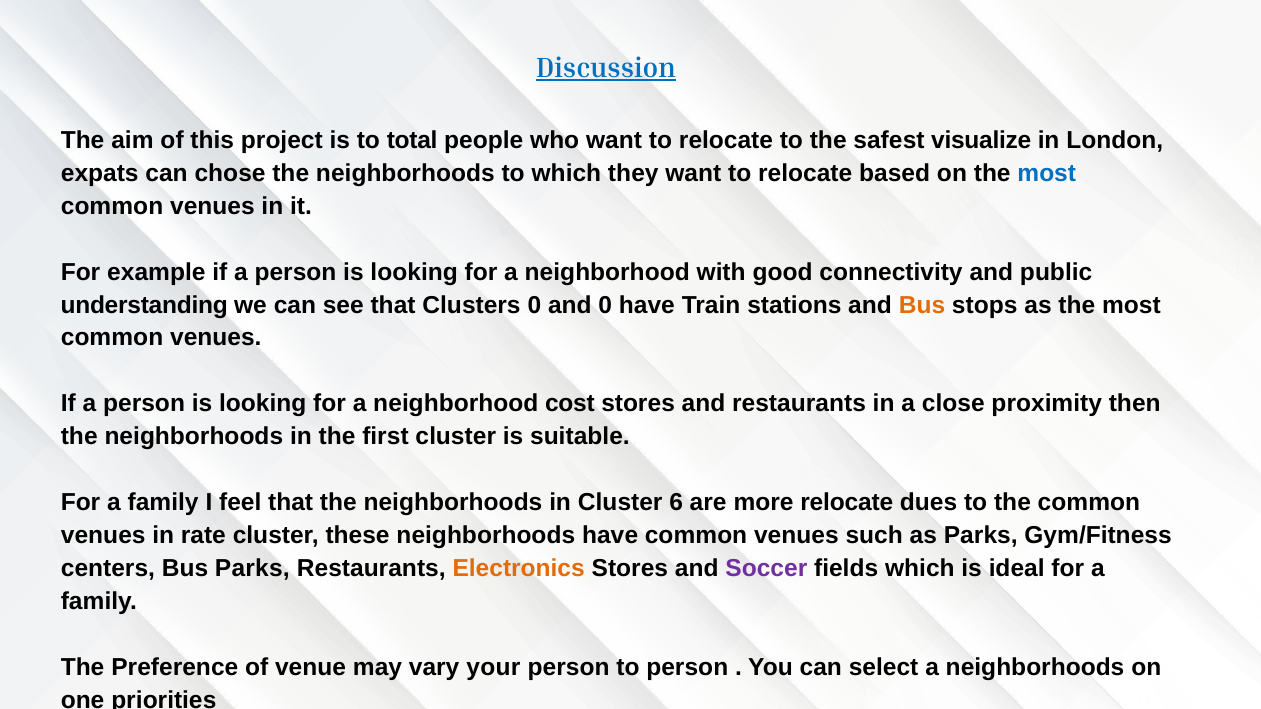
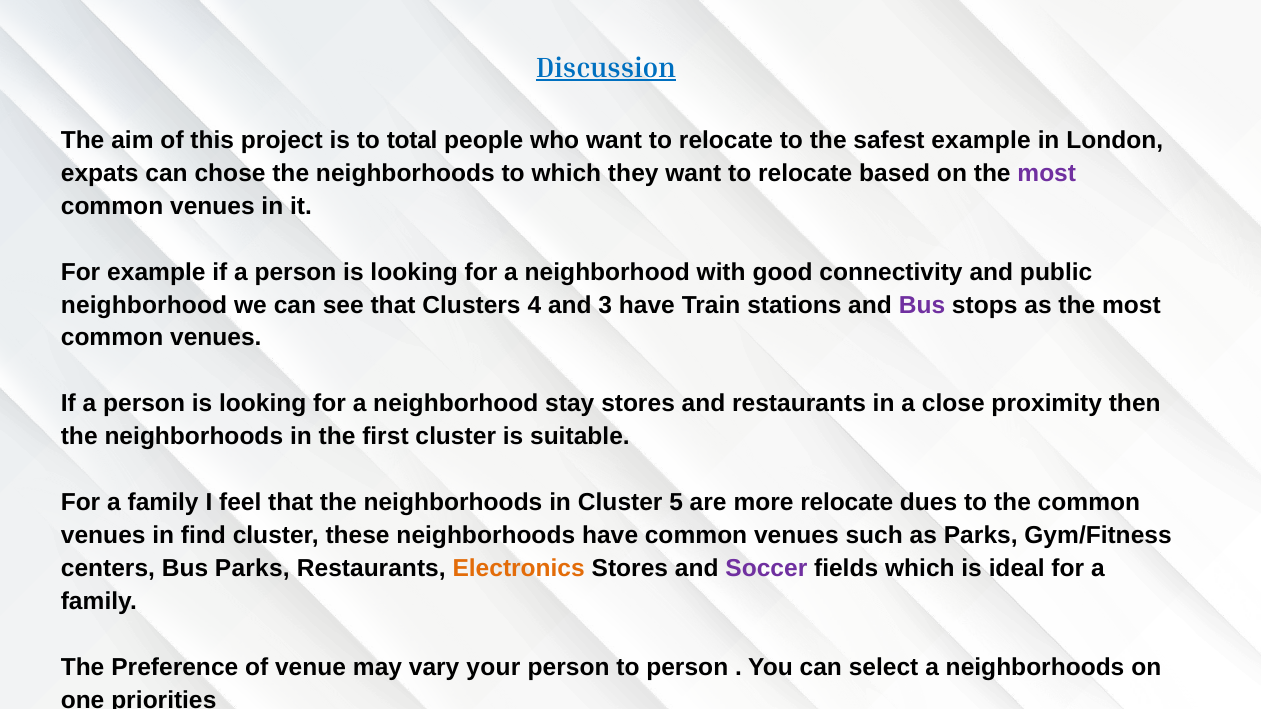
safest visualize: visualize -> example (981, 140)
most colour: blue -> purple (1047, 173)
understanding: understanding -> neighborhood (144, 305)
Clusters 0: 0 -> 4 (534, 305)
and 0: 0 -> 3 (605, 305)
Bus colour: orange -> purple (922, 305)
cost: cost -> stay (570, 404)
6: 6 -> 5 (676, 503)
rate: rate -> find (203, 536)
